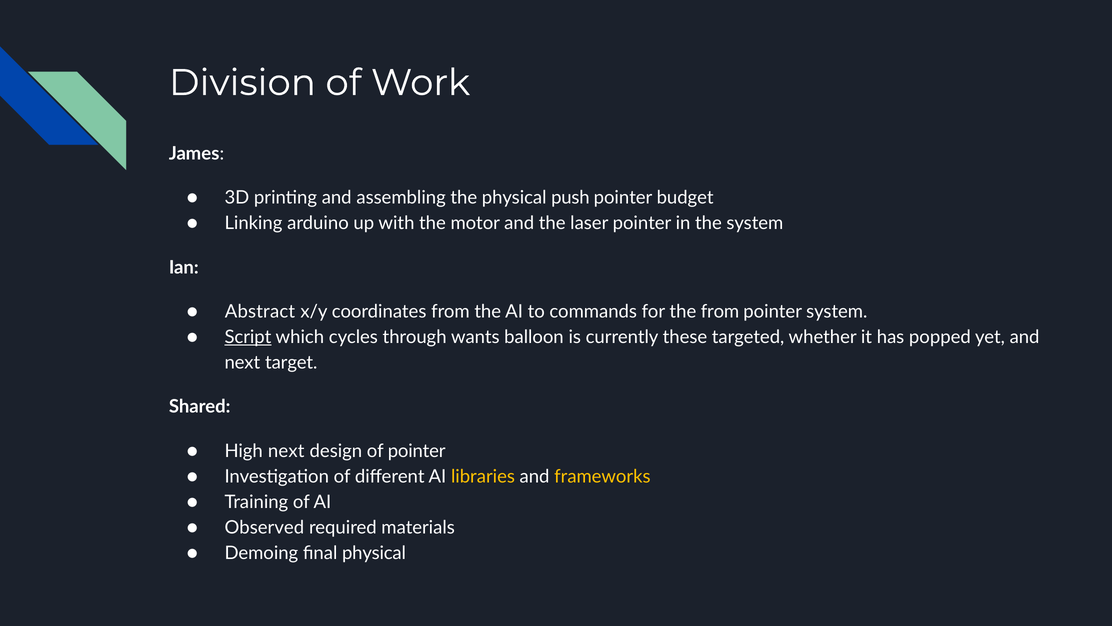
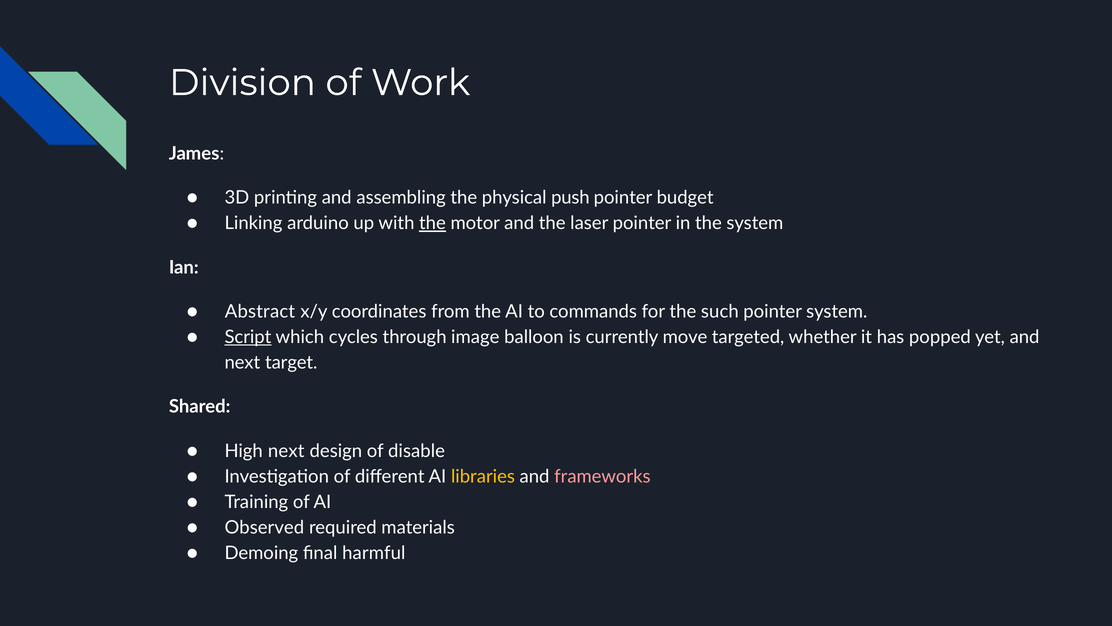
the underline: none -> present (432, 223)
the from: from -> such (720, 311)
wants: wants -> image (475, 337)
these: these -> move (685, 337)
of pointer: pointer -> disable (417, 451)
frameworks colour: yellow -> pink (602, 476)
final physical: physical -> harmful (374, 553)
